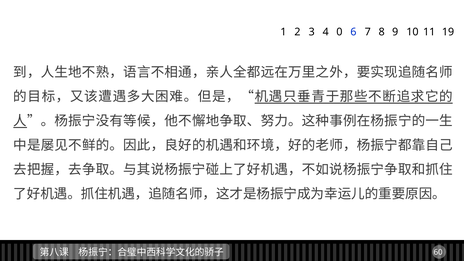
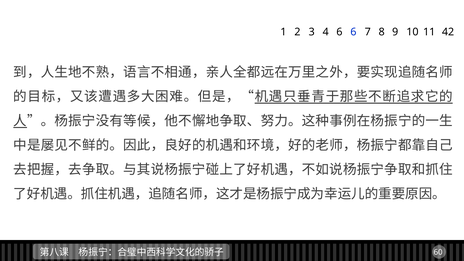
4 0: 0 -> 6 (339, 32)
19: 19 -> 42 (448, 32)
